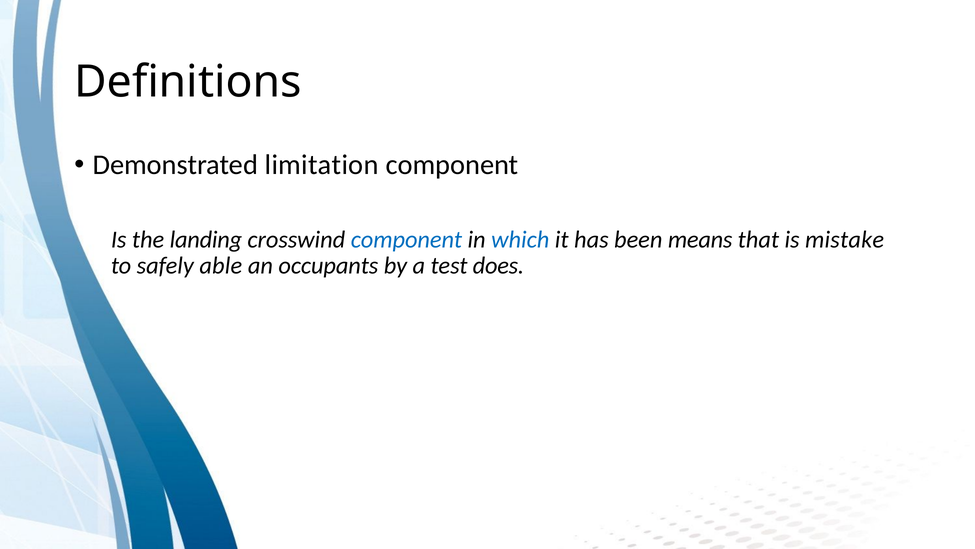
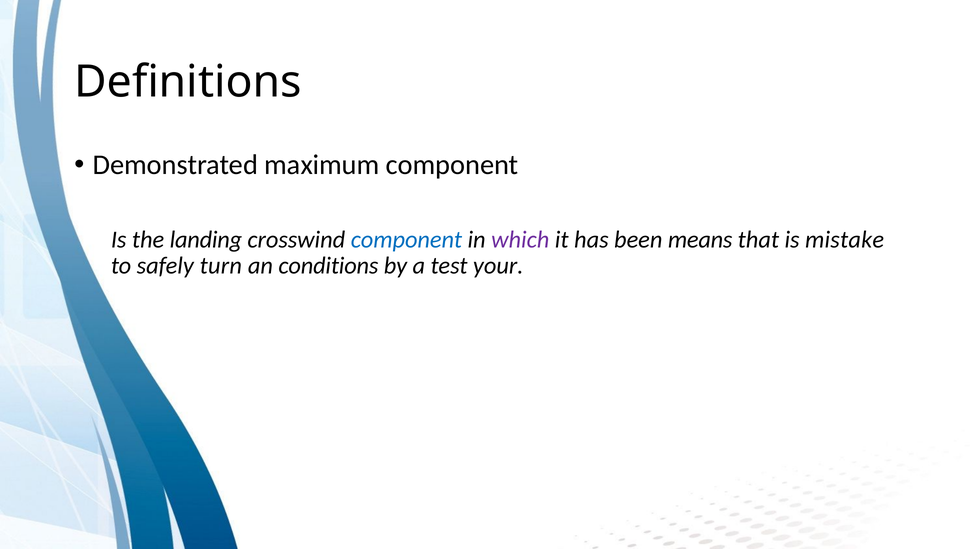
limitation: limitation -> maximum (322, 165)
which colour: blue -> purple (520, 239)
able: able -> turn (221, 266)
occupants: occupants -> conditions (328, 266)
does: does -> your (498, 266)
